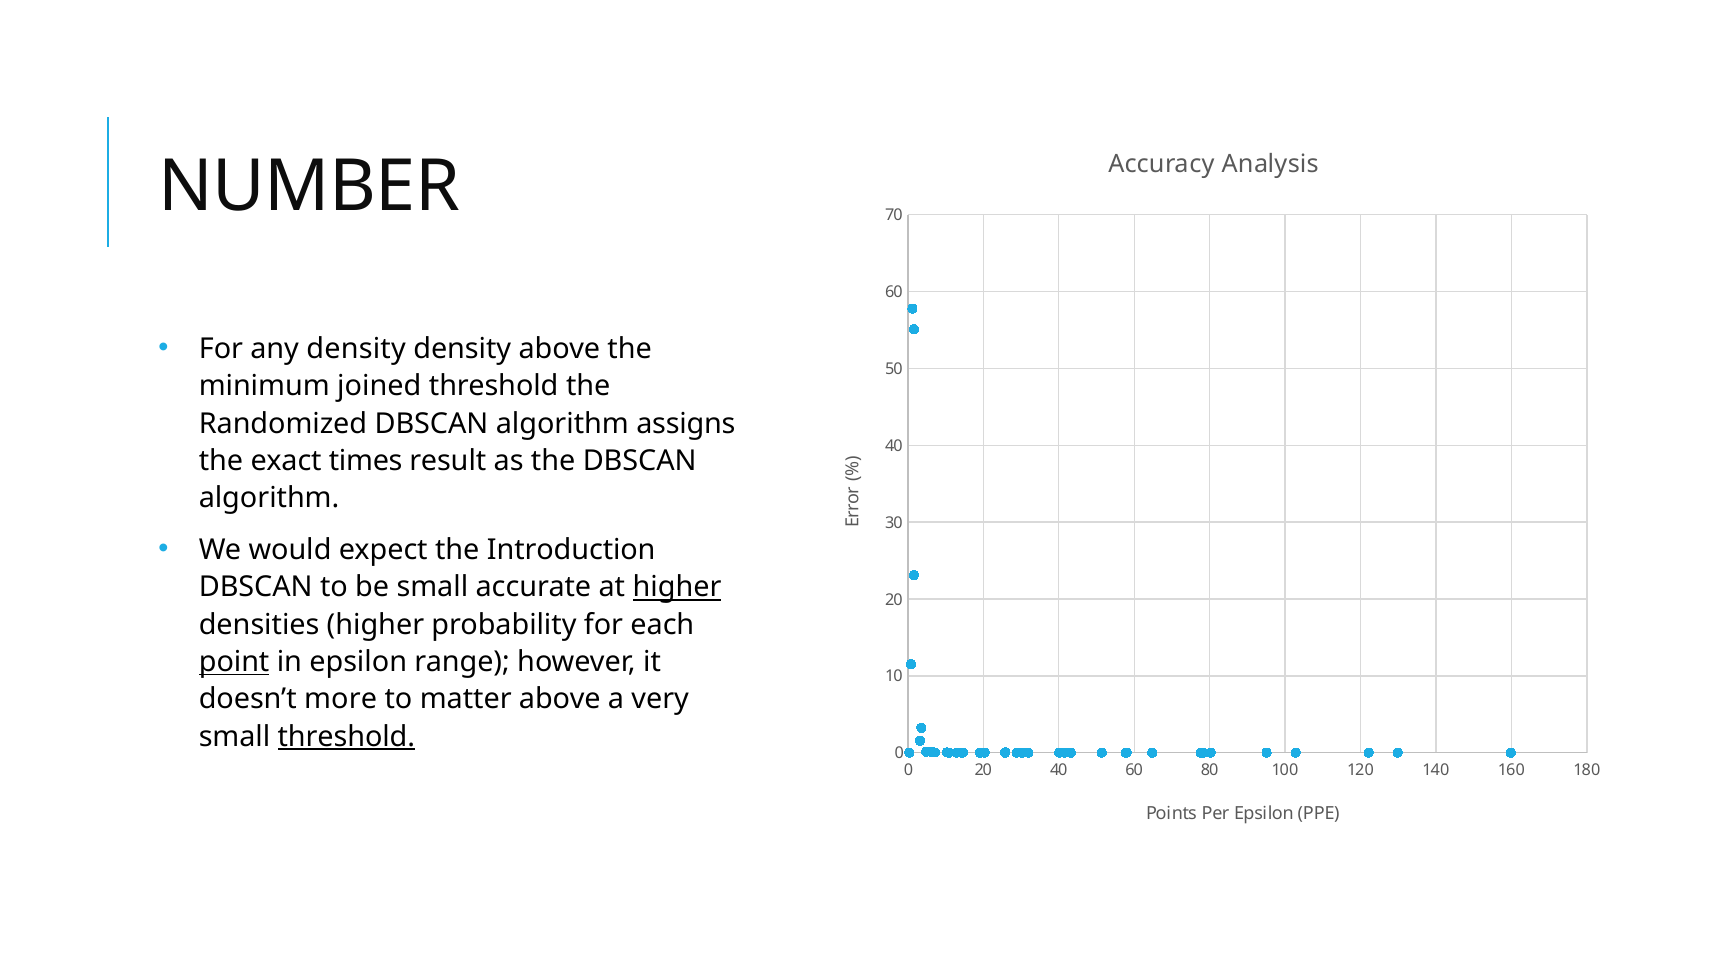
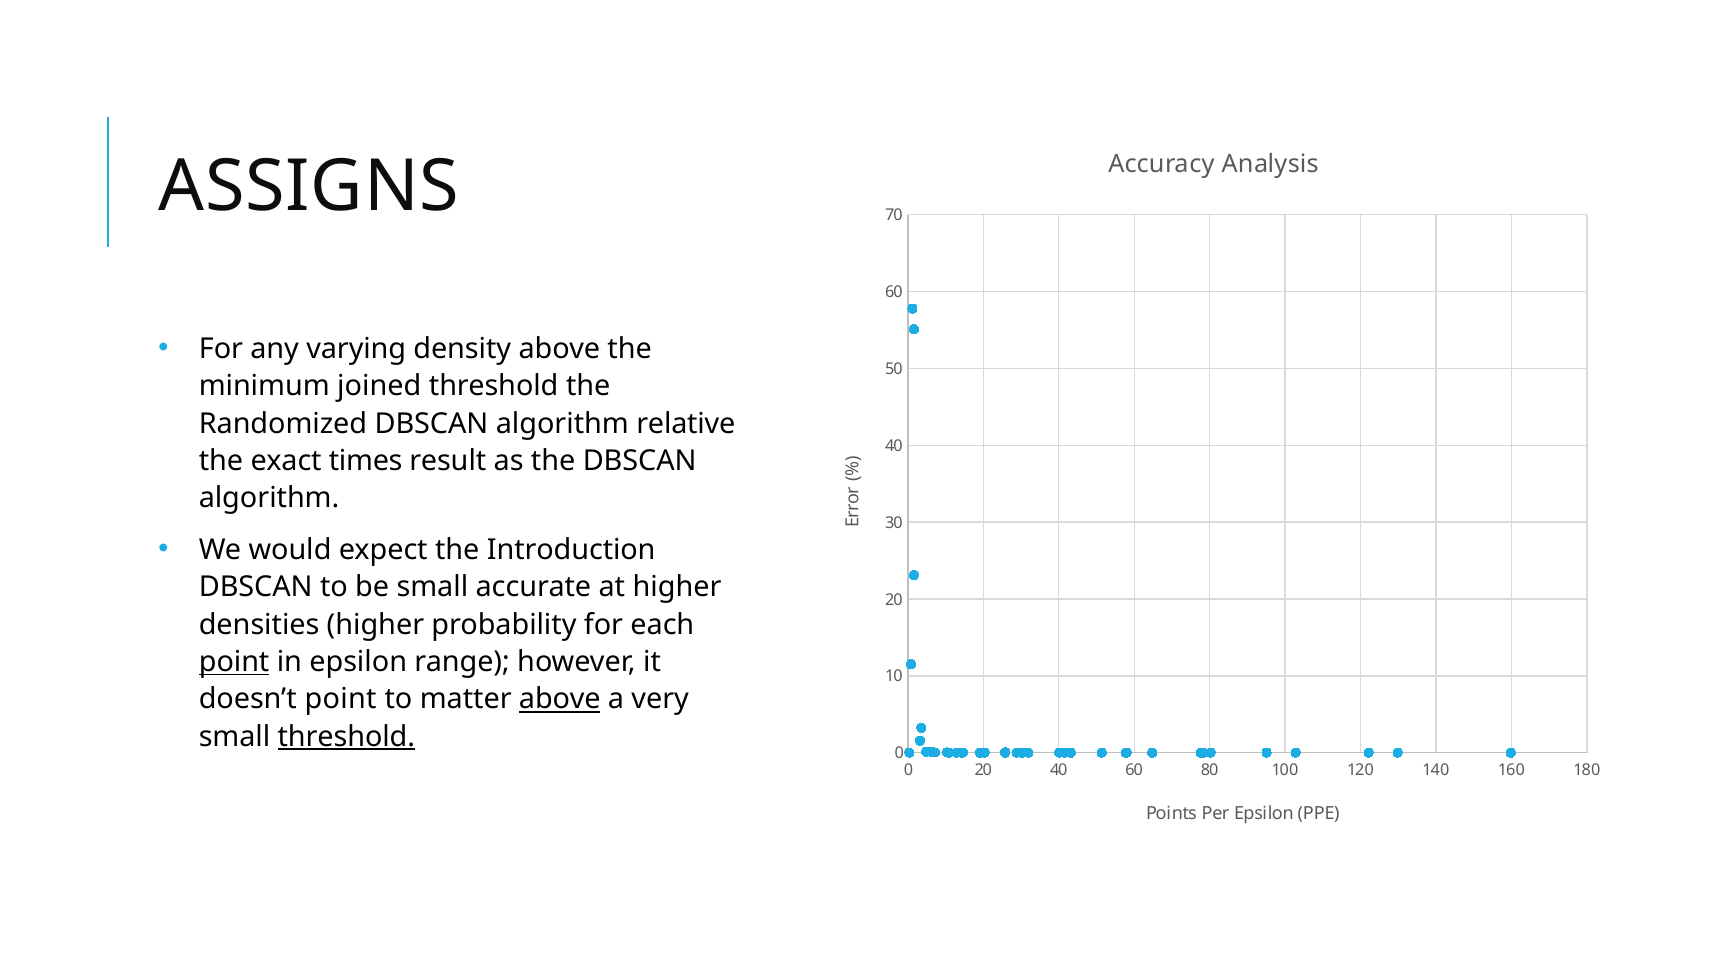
NUMBER: NUMBER -> ASSIGNS (309, 187)
any density: density -> varying (356, 349)
assigns: assigns -> relative (686, 424)
higher underline: present -> none (677, 587)
doesn’t more: more -> point (341, 699)
above underline: none -> present (560, 699)
